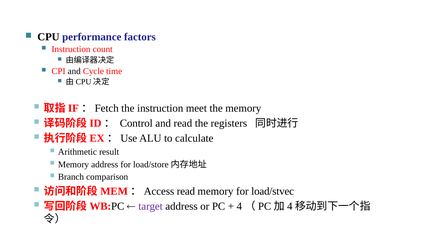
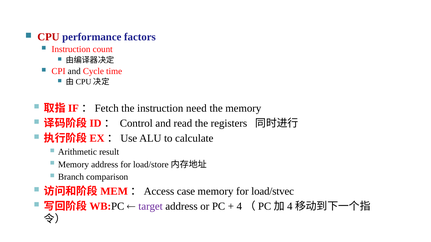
CPU colour: black -> red (48, 37)
meet: meet -> need (196, 108)
read: read -> case (186, 191)
